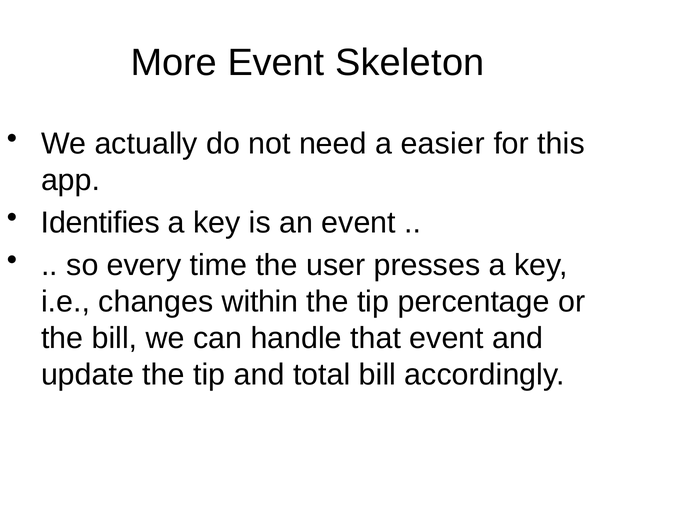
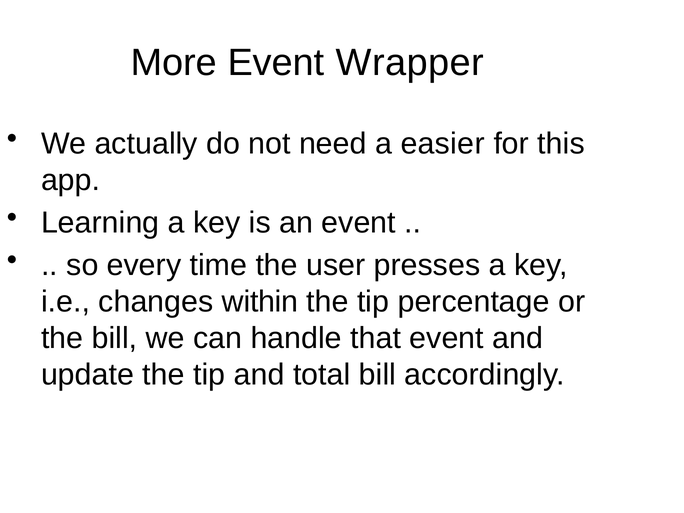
Skeleton: Skeleton -> Wrapper (410, 62)
Identifies: Identifies -> Learning (100, 223)
